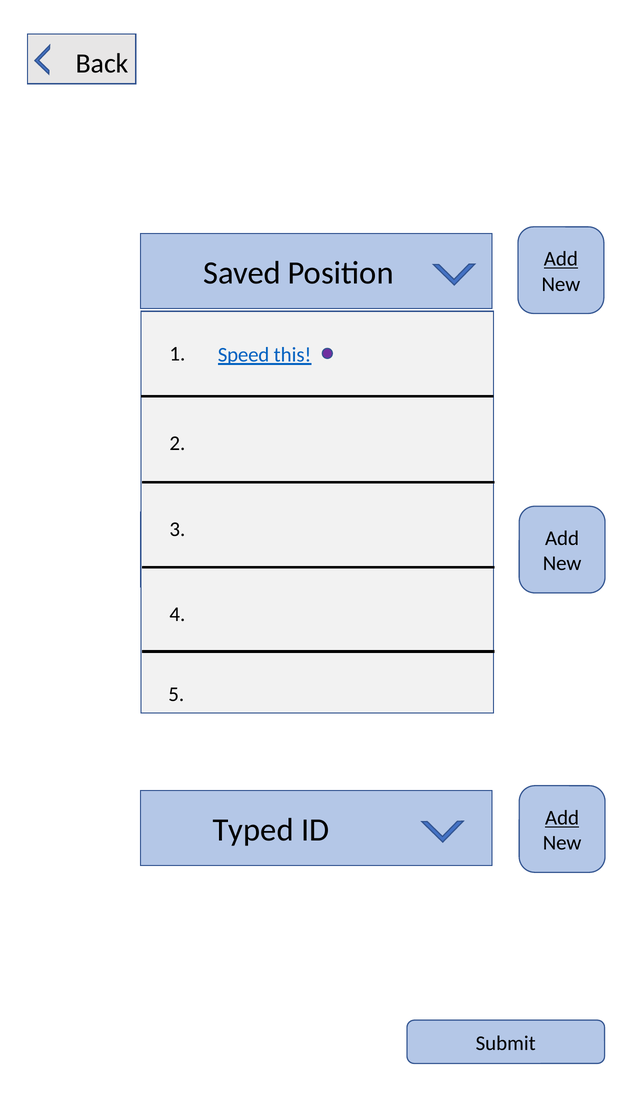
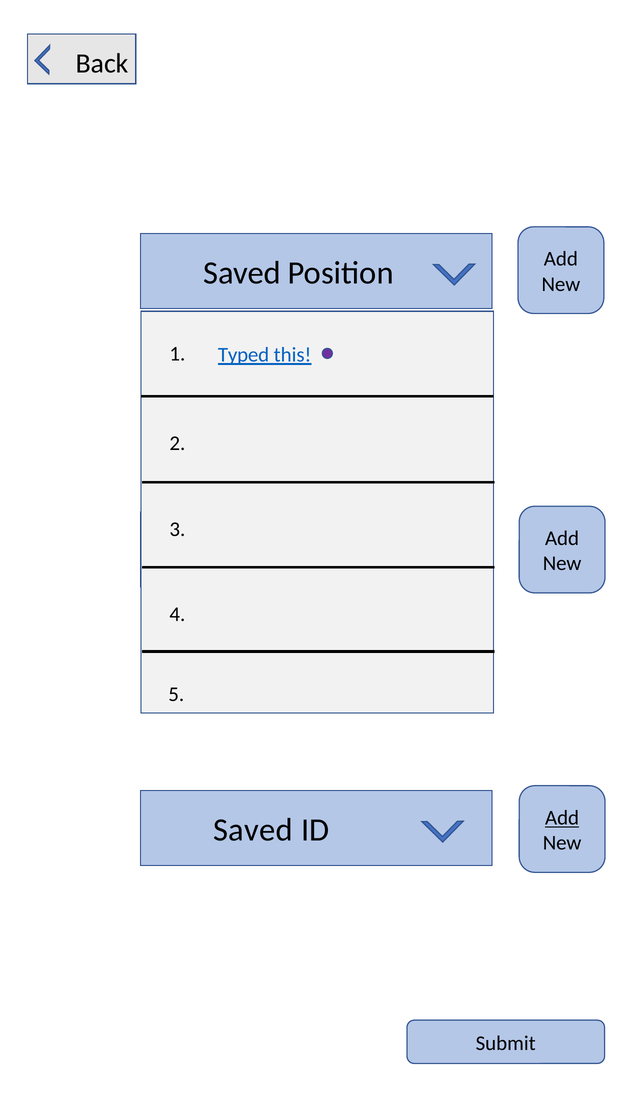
Add underline: present -> none (561, 259)
Speed: Speed -> Typed (244, 355)
Typed: Typed -> Saved (253, 830)
